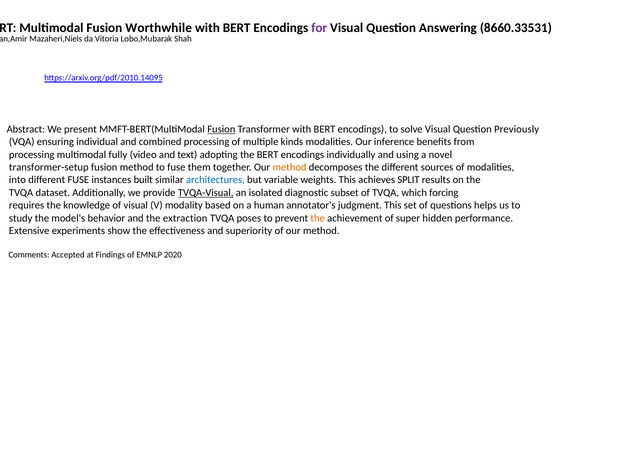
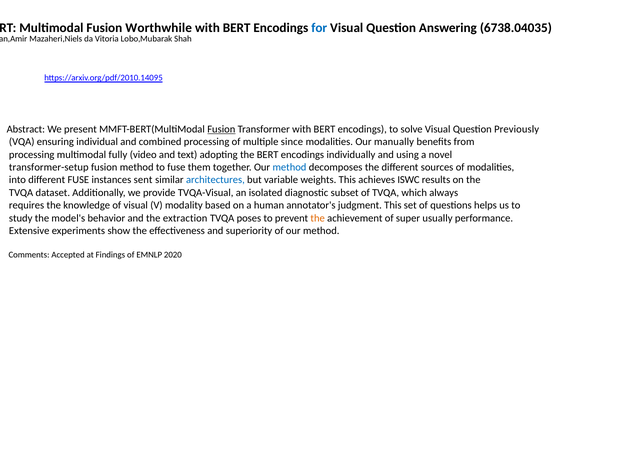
for colour: purple -> blue (319, 28)
8660.33531: 8660.33531 -> 6738.04035 (516, 28)
kinds: kinds -> since (292, 142)
inference: inference -> manually (394, 142)
method colour: orange -> blue (289, 167)
built: built -> sent (143, 180)
SPLIT: SPLIT -> ISWC (408, 180)
TVQA-Visual underline: present -> none (206, 192)
forcing: forcing -> always (444, 192)
hidden: hidden -> usually (438, 218)
